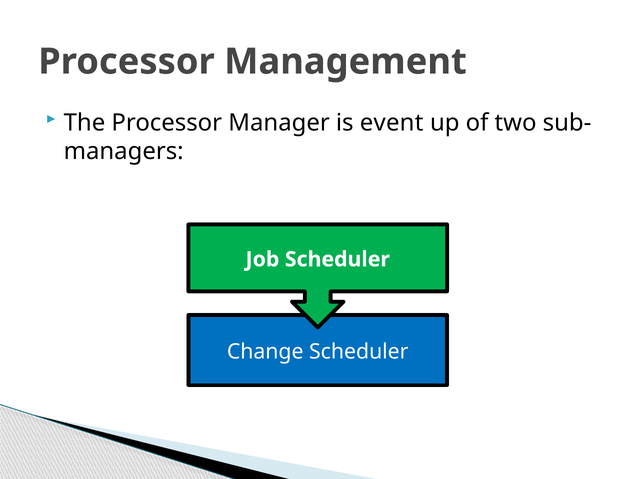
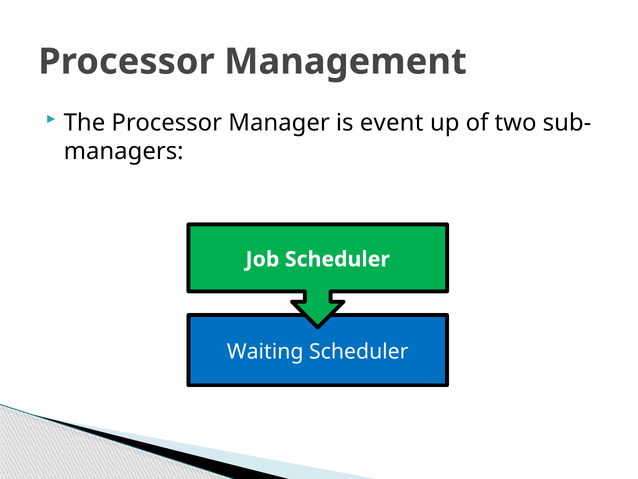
Change: Change -> Waiting (265, 351)
